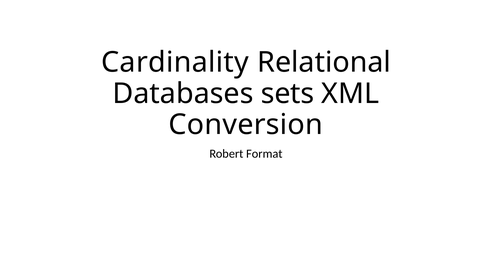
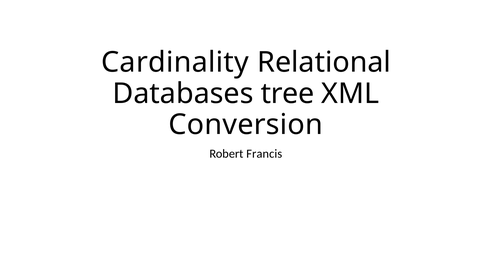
sets: sets -> tree (288, 93)
Format: Format -> Francis (264, 154)
